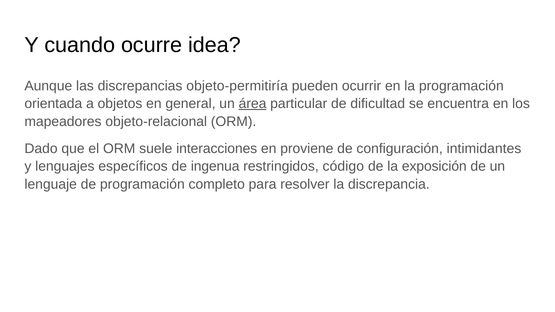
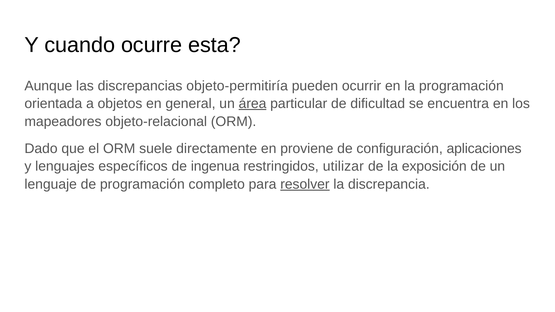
idea: idea -> esta (214, 45)
interacciones: interacciones -> directamente (217, 149)
intimidantes: intimidantes -> aplicaciones (484, 149)
código: código -> utilizar (343, 166)
resolver underline: none -> present (305, 184)
